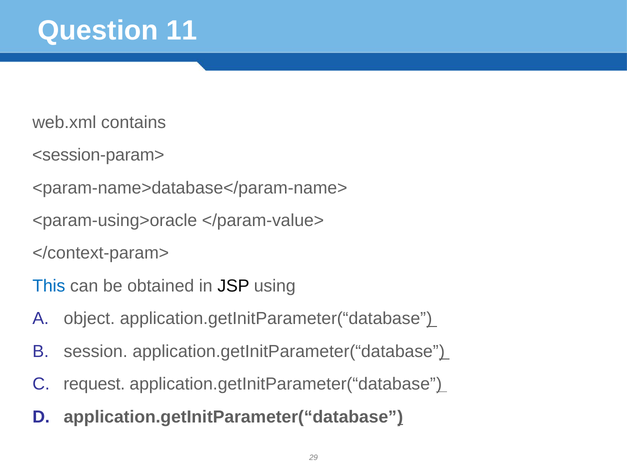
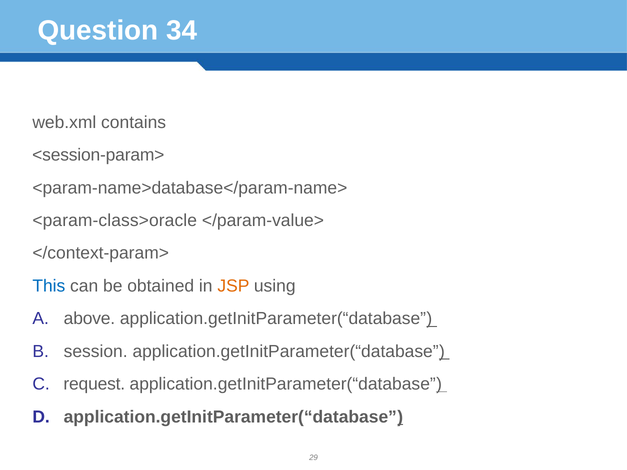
11: 11 -> 34 (182, 31)
<param-using>oracle: <param-using>oracle -> <param-class>oracle (115, 221)
JSP colour: black -> orange (233, 286)
object: object -> above (89, 319)
